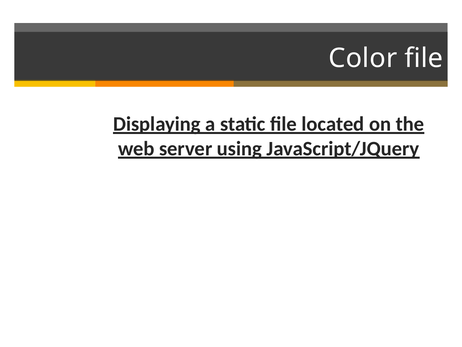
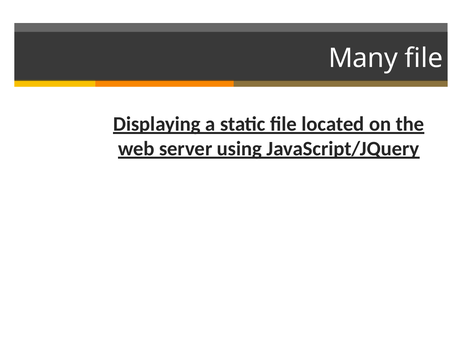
Color: Color -> Many (363, 58)
